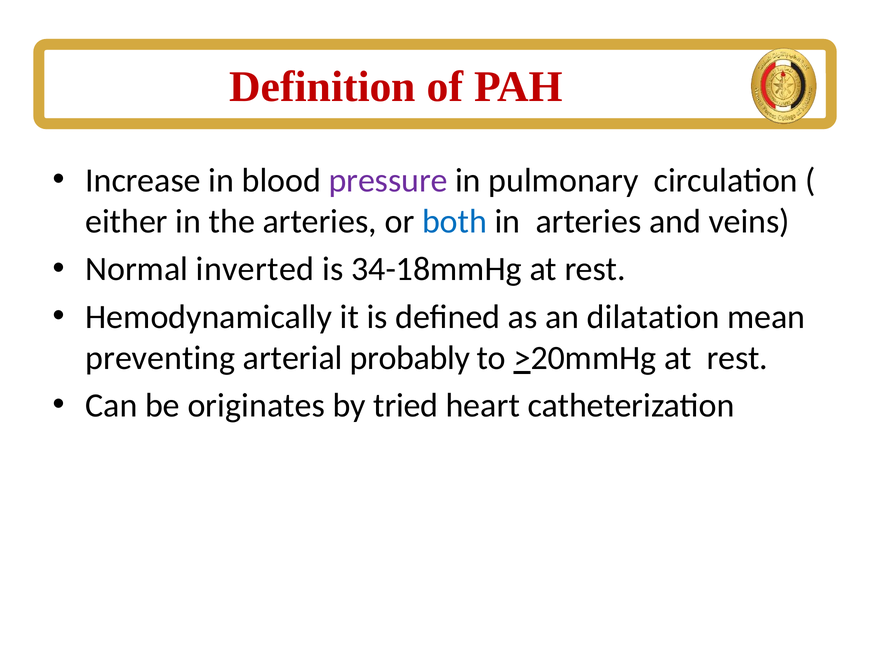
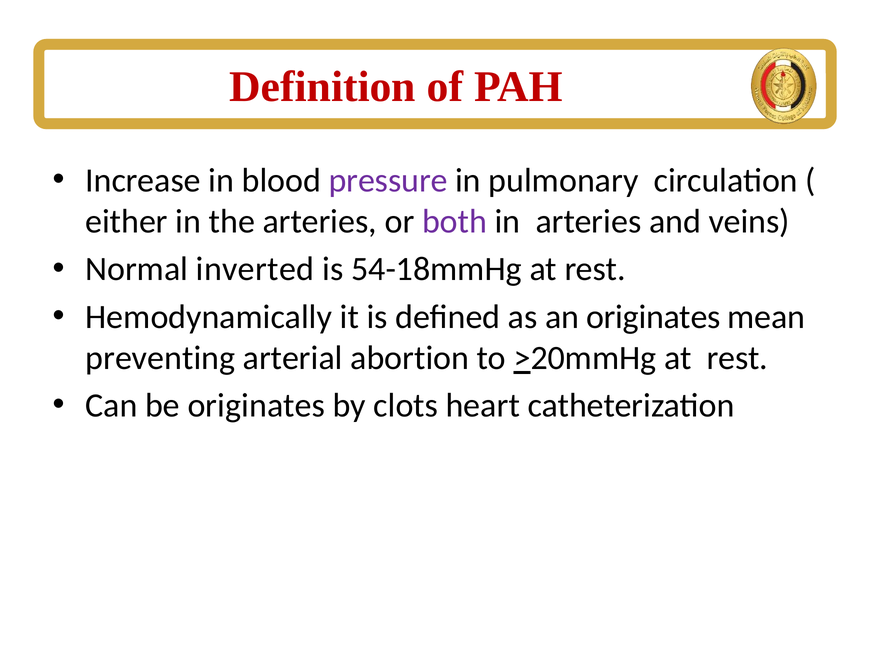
both colour: blue -> purple (455, 221)
34-18mmHg: 34-18mmHg -> 54-18mmHg (436, 269)
an dilatation: dilatation -> originates (653, 317)
probably: probably -> abortion (410, 357)
tried: tried -> clots (406, 405)
